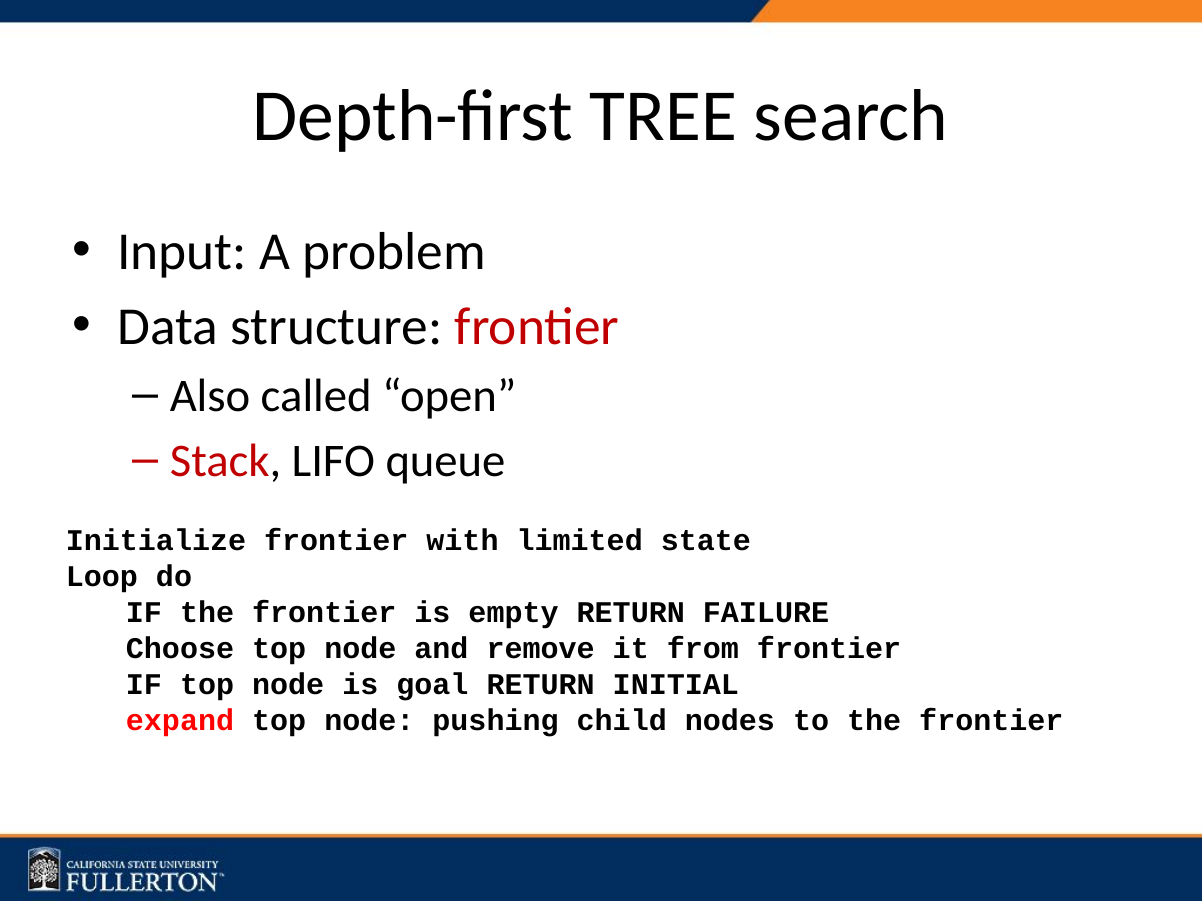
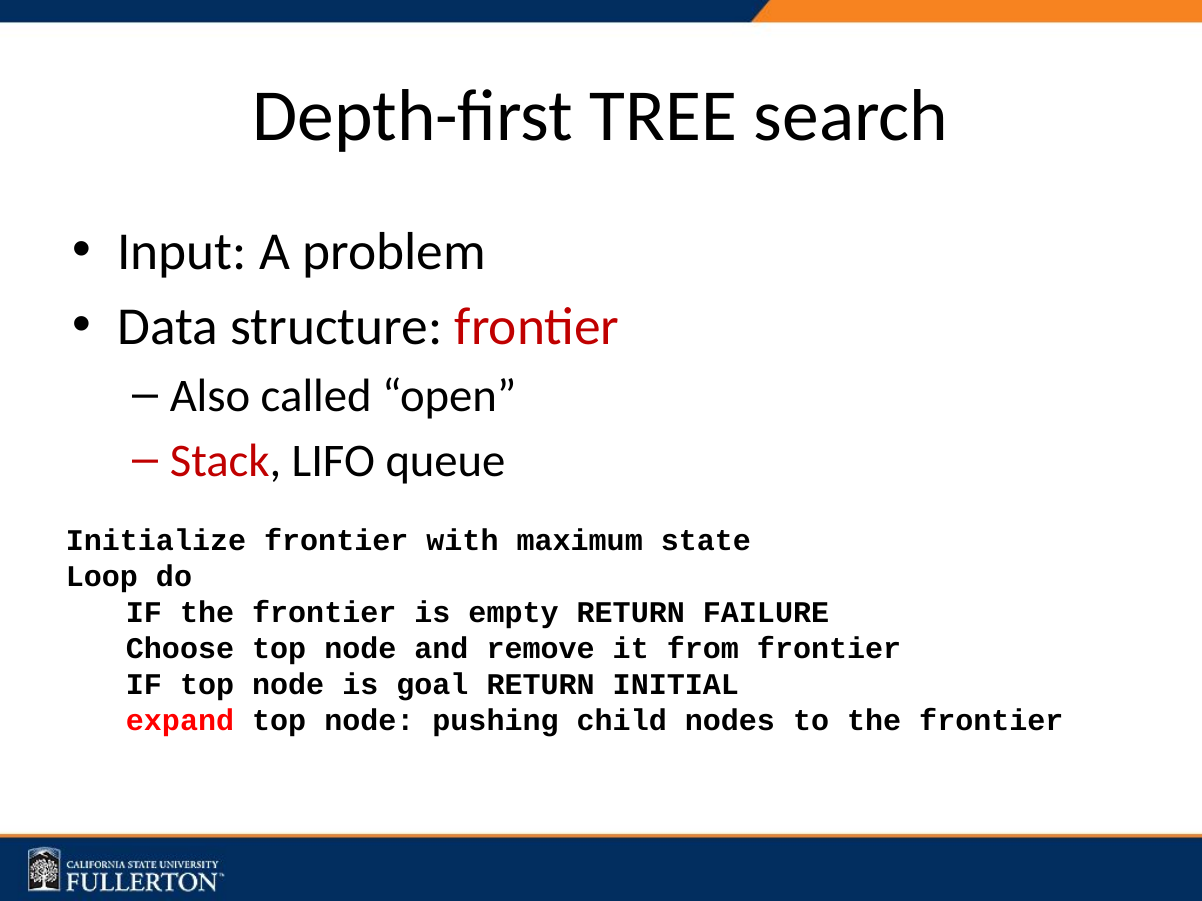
limited: limited -> maximum (580, 541)
